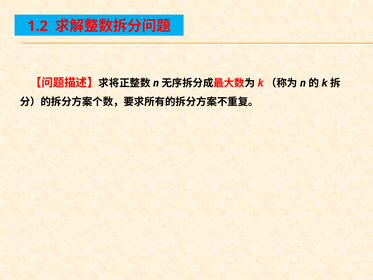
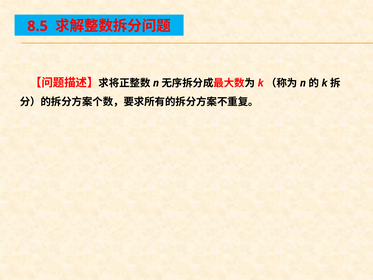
1.2: 1.2 -> 8.5 (38, 26)
